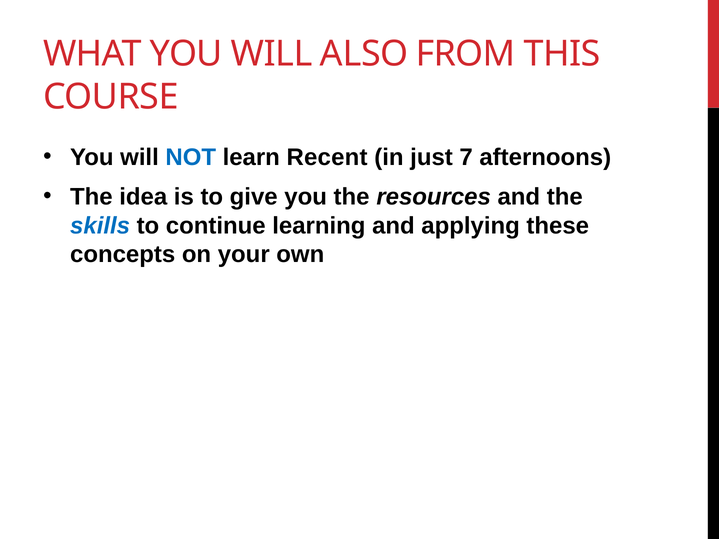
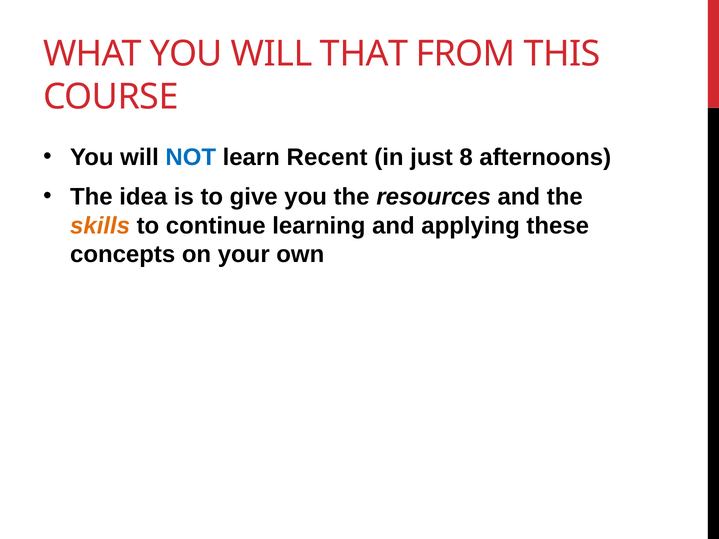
ALSO: ALSO -> THAT (364, 54)
7: 7 -> 8 (466, 157)
skills colour: blue -> orange (100, 226)
